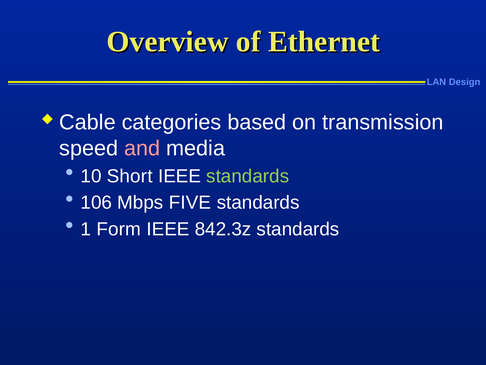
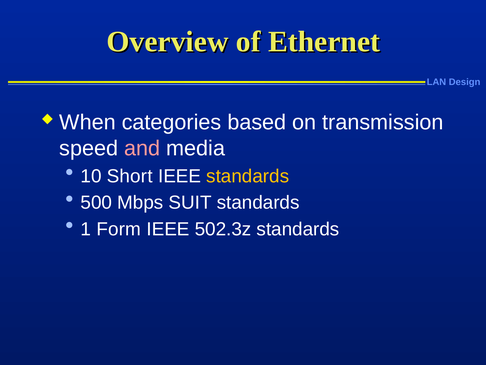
Cable: Cable -> When (88, 122)
standards colour: light green -> yellow (248, 176)
106: 106 -> 500 (96, 202)
FIVE: FIVE -> SUIT (190, 202)
842.3z: 842.3z -> 502.3z (223, 229)
